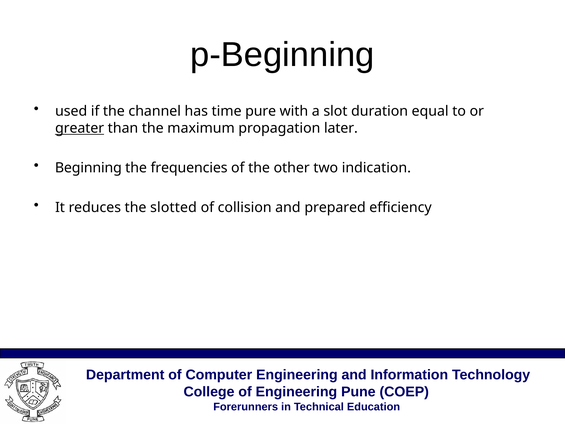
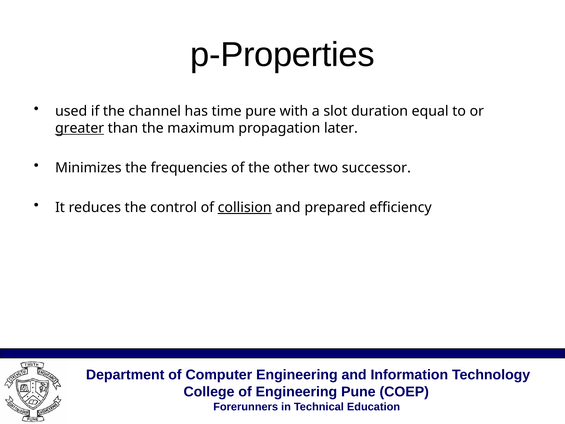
p-Beginning: p-Beginning -> p-Properties (282, 55)
Beginning: Beginning -> Minimizes (88, 168)
indication: indication -> successor (376, 168)
slotted: slotted -> control (174, 207)
collision underline: none -> present (245, 207)
